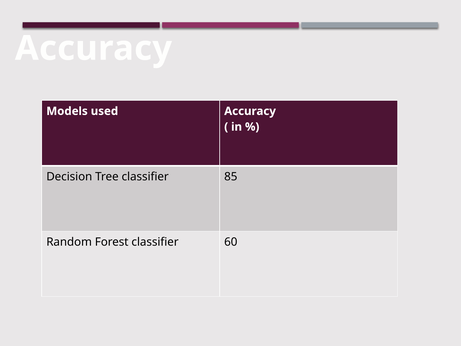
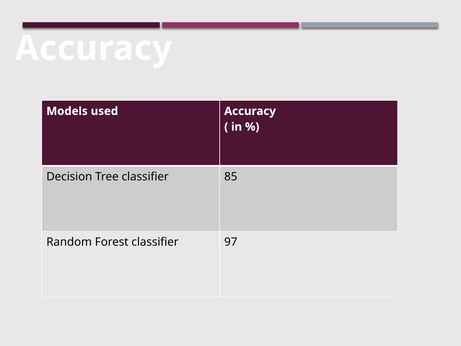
60: 60 -> 97 (231, 242)
